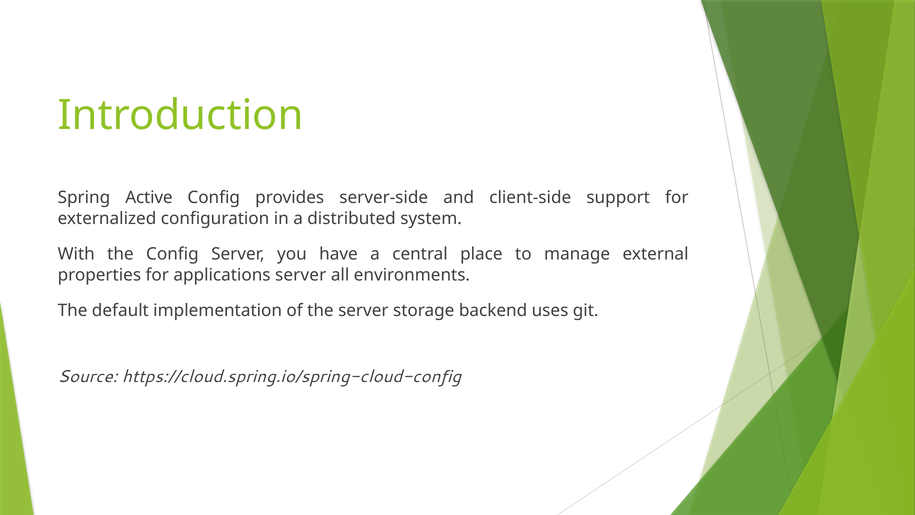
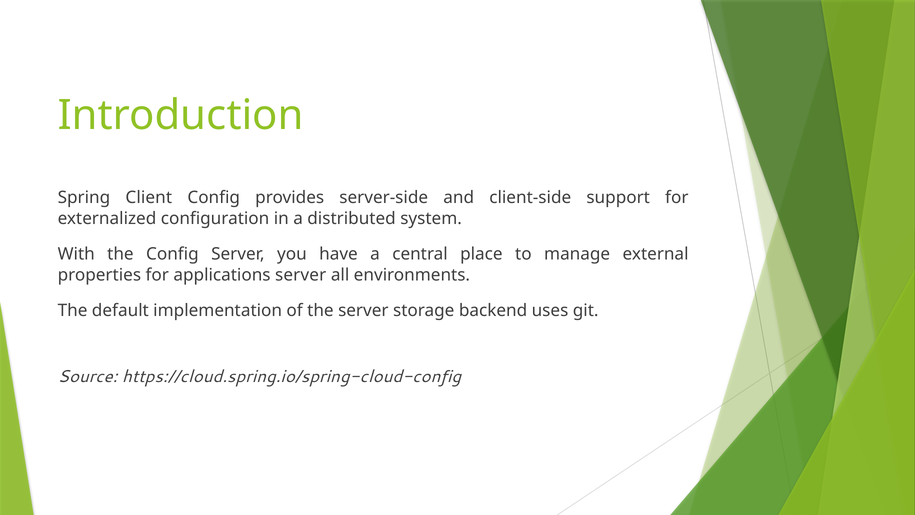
Active: Active -> Client (149, 198)
